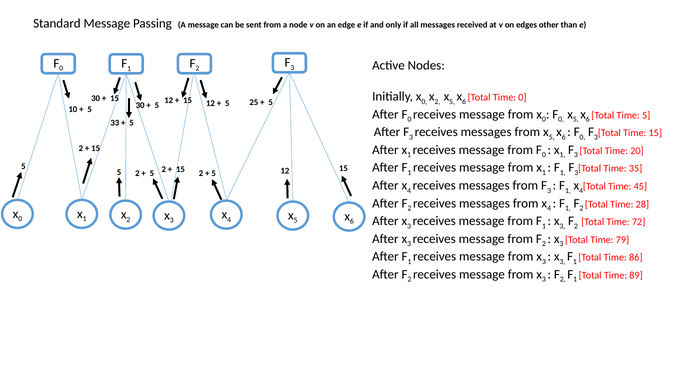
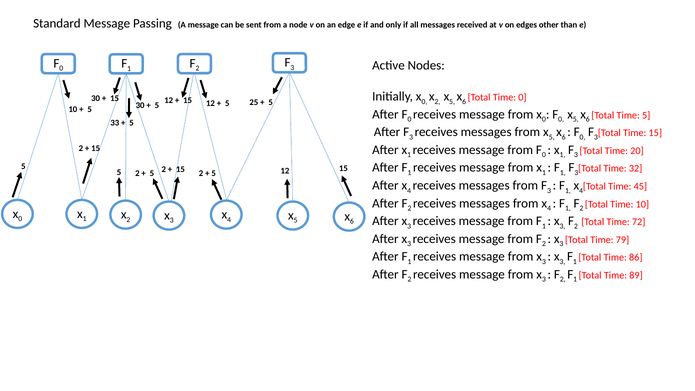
35: 35 -> 32 (636, 169)
Time 28: 28 -> 10 (642, 204)
